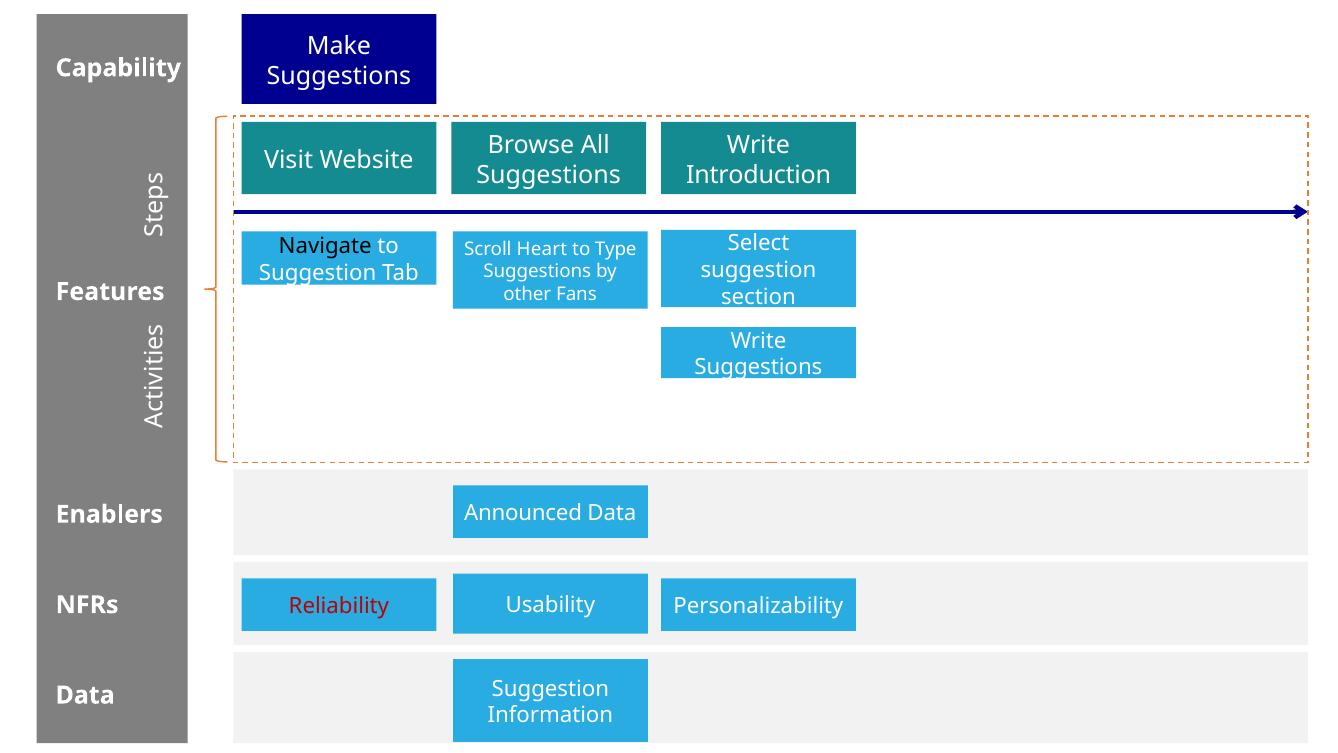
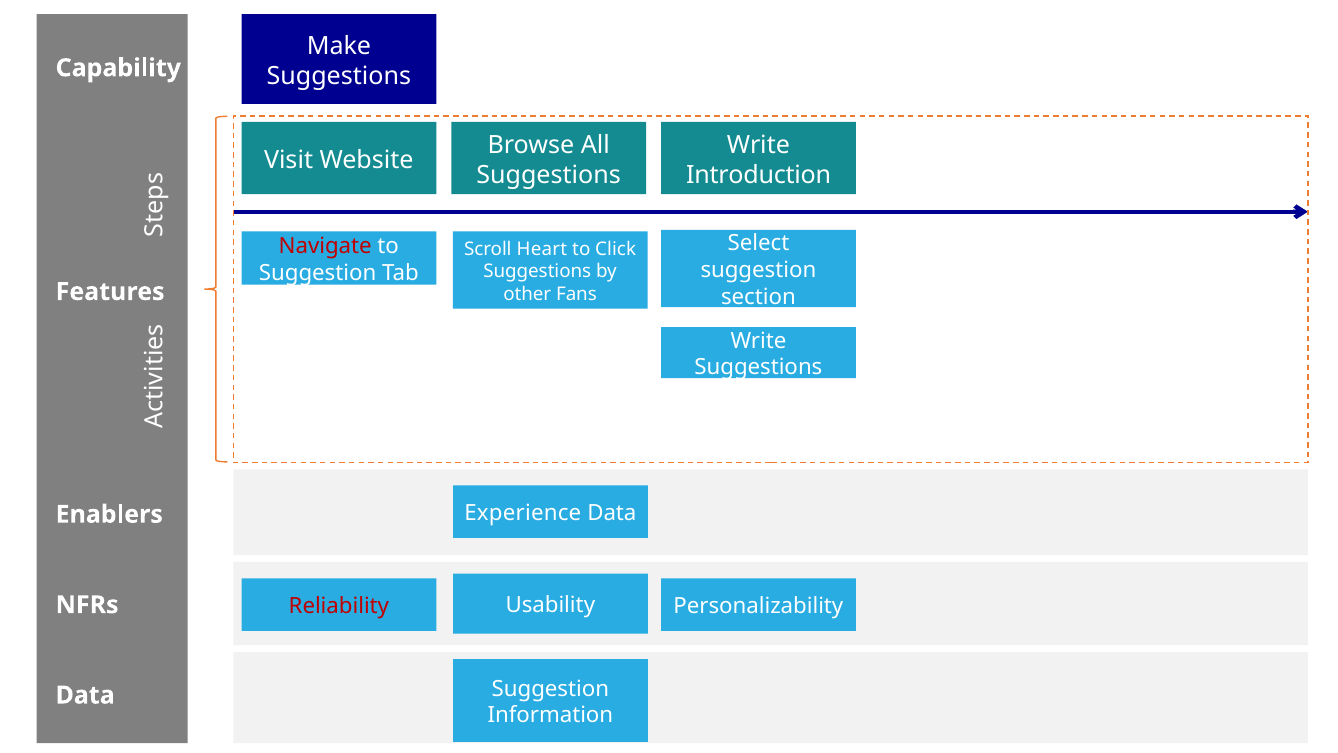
Navigate colour: black -> red (325, 246)
Type: Type -> Click (616, 249)
Announced: Announced -> Experience (523, 513)
